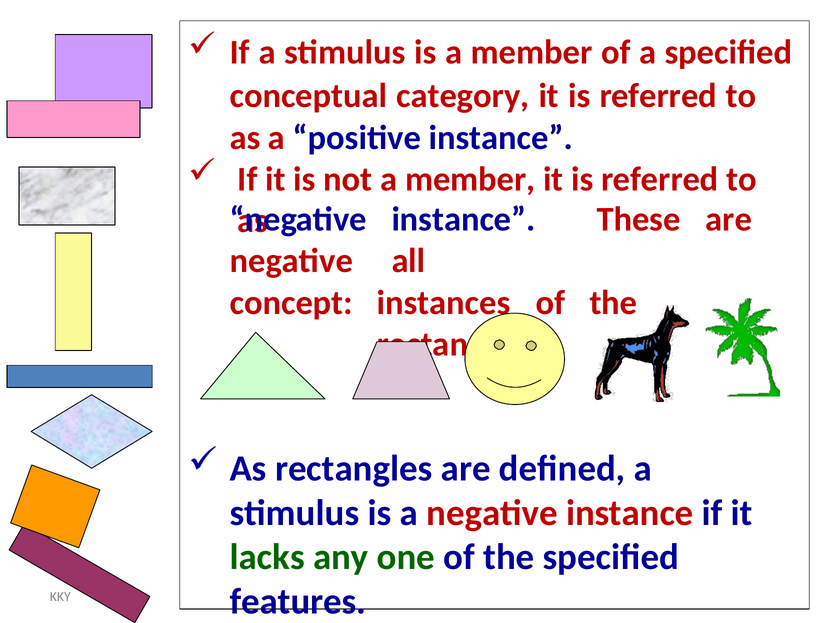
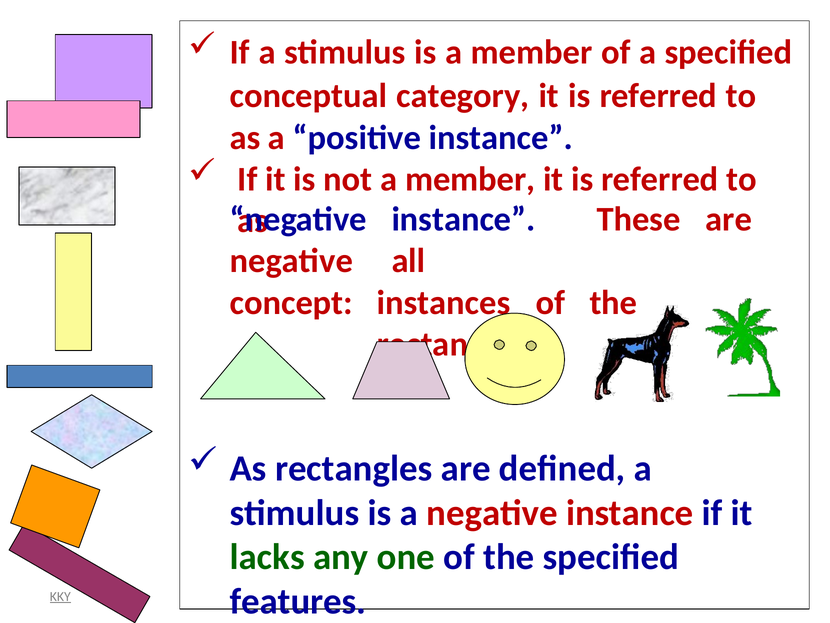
KKY underline: none -> present (60, 596)
